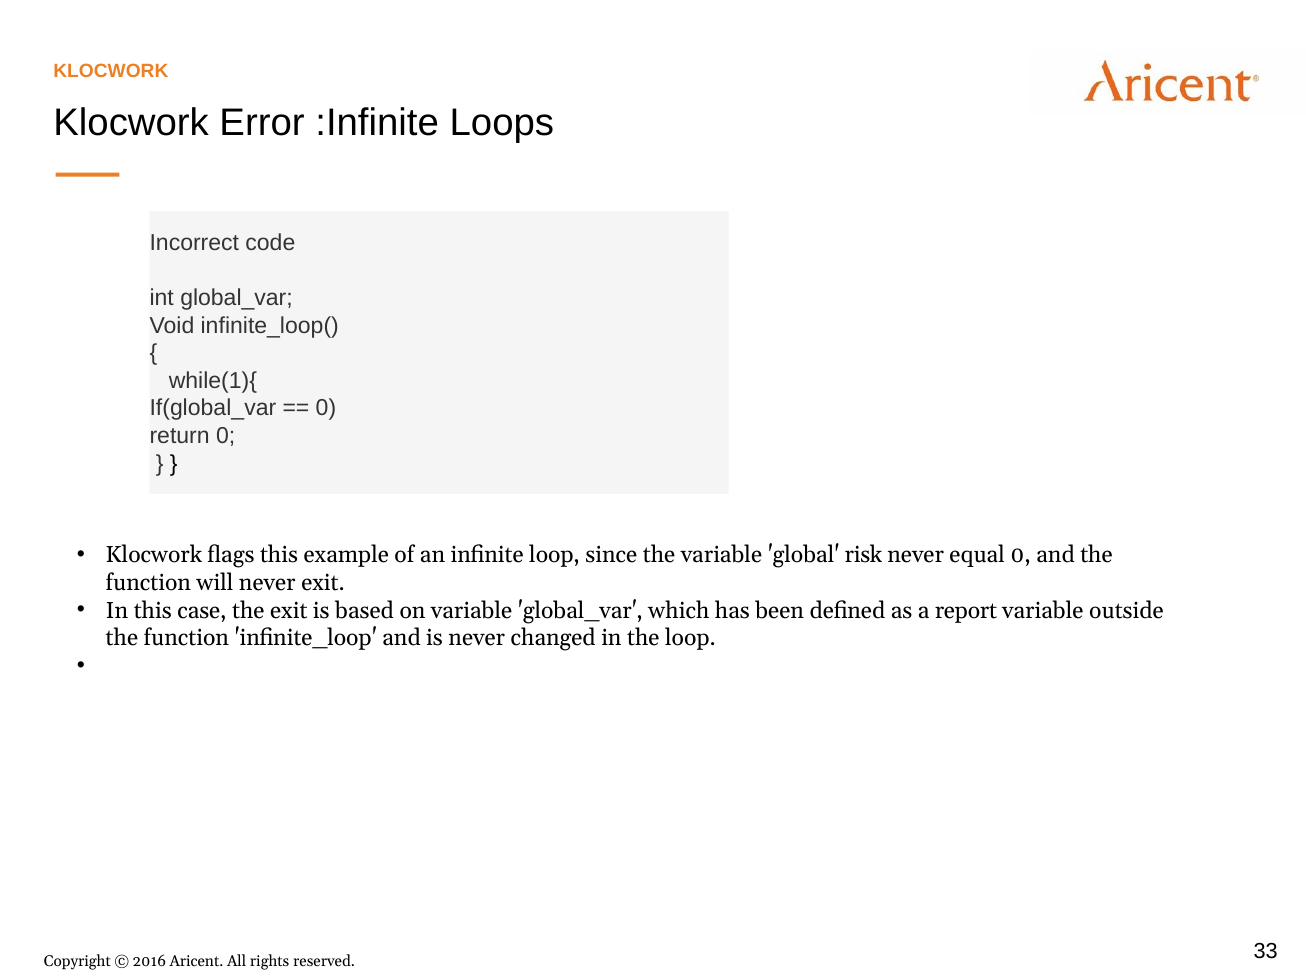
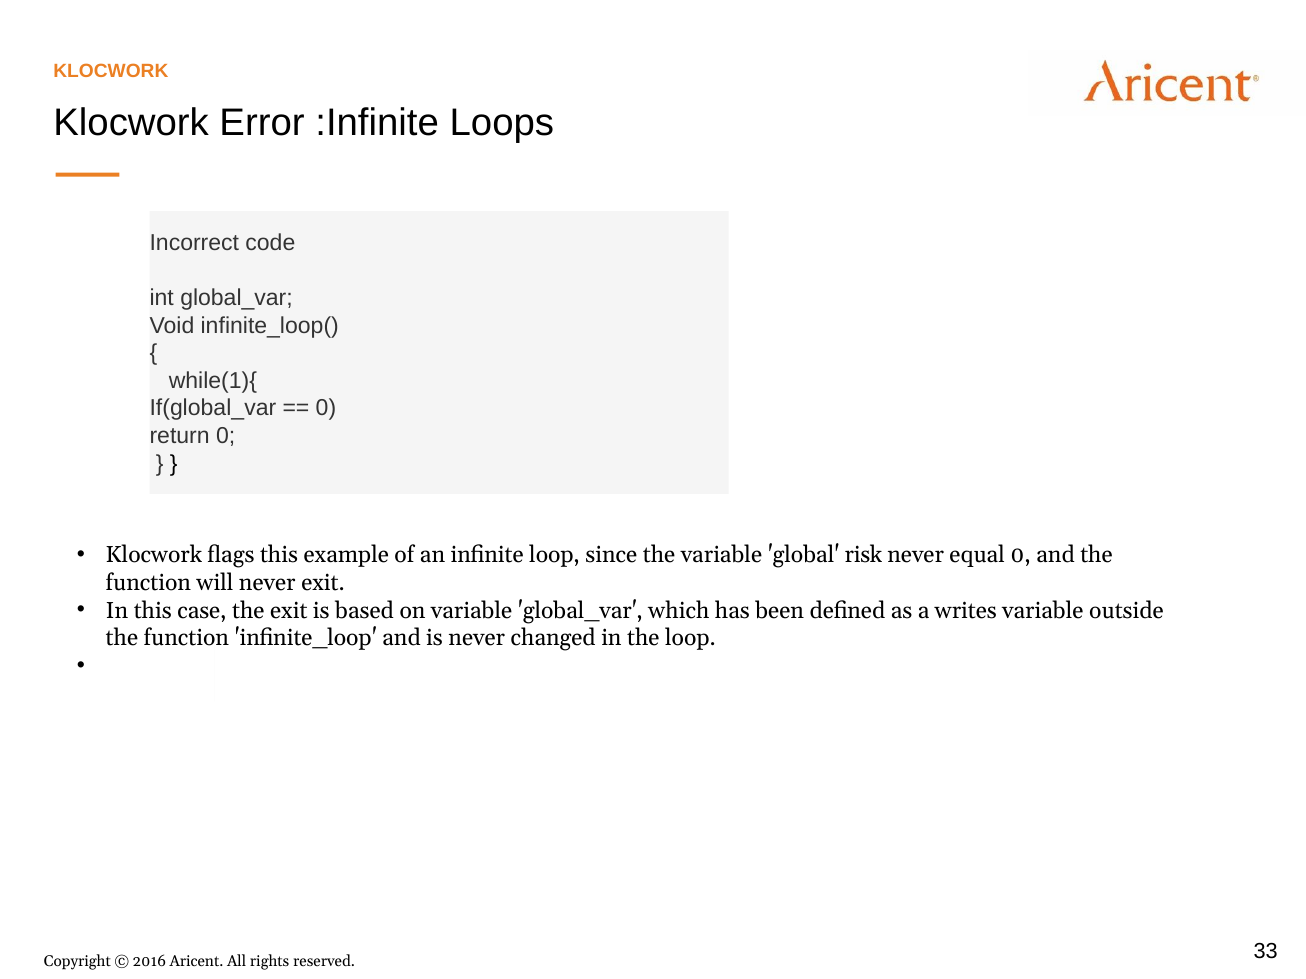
report: report -> writes (966, 611)
